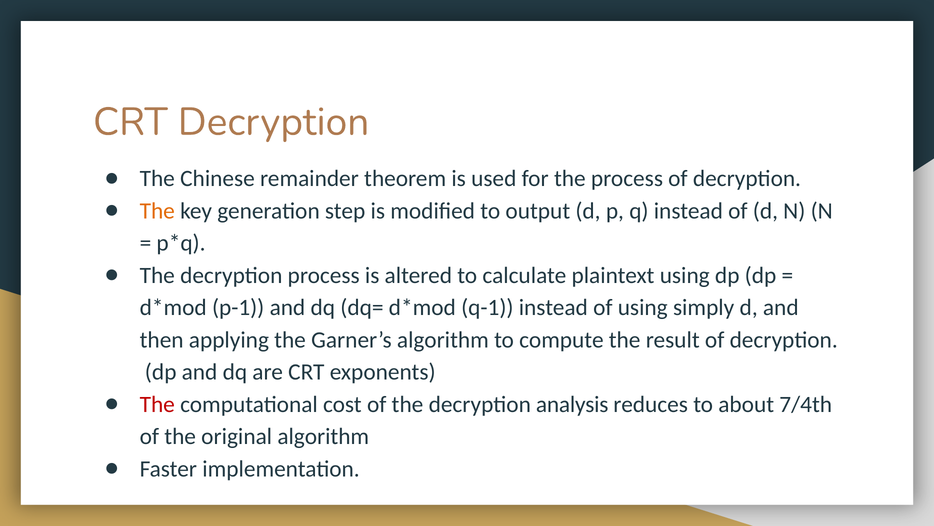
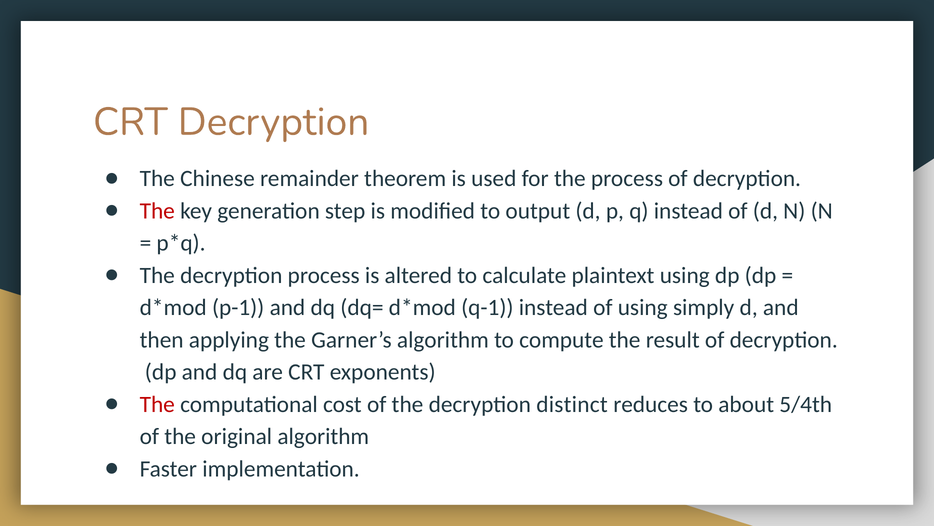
The colour: orange -> red (157, 211)
analysis: analysis -> distinct (572, 404)
7/4th: 7/4th -> 5/4th (806, 404)
